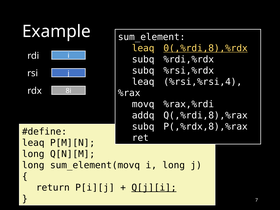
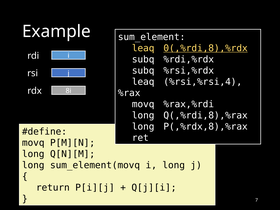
addq: addq -> long (143, 115)
subq: subq -> long (143, 127)
leaq: leaq -> movq (33, 143)
Q[j][i underline: present -> none (154, 188)
